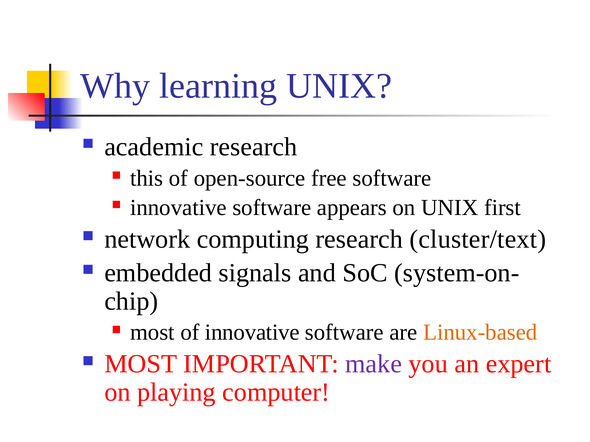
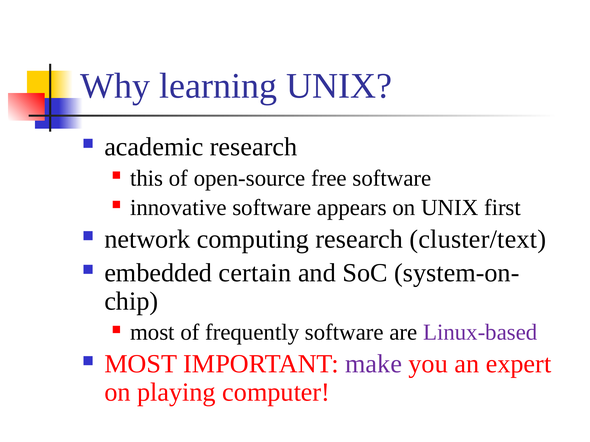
signals: signals -> certain (255, 273)
of innovative: innovative -> frequently (252, 333)
Linux-based colour: orange -> purple (480, 333)
